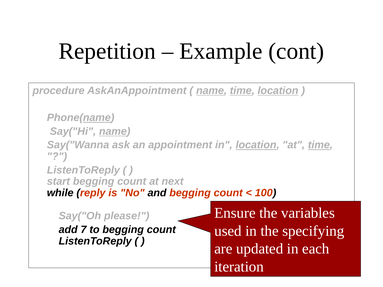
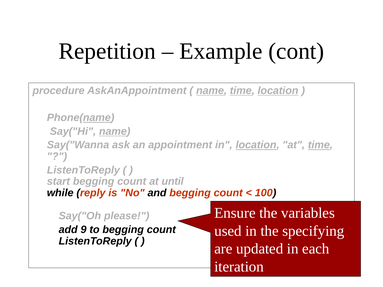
next: next -> until (173, 182)
7: 7 -> 9 (84, 230)
